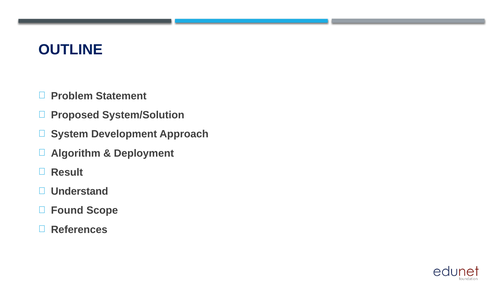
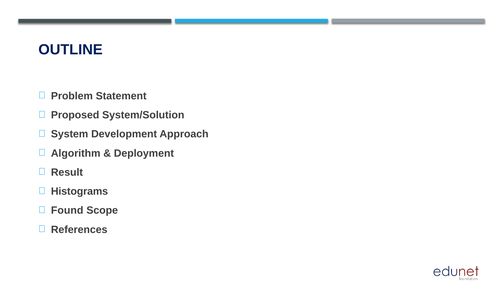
Understand: Understand -> Histograms (80, 191)
